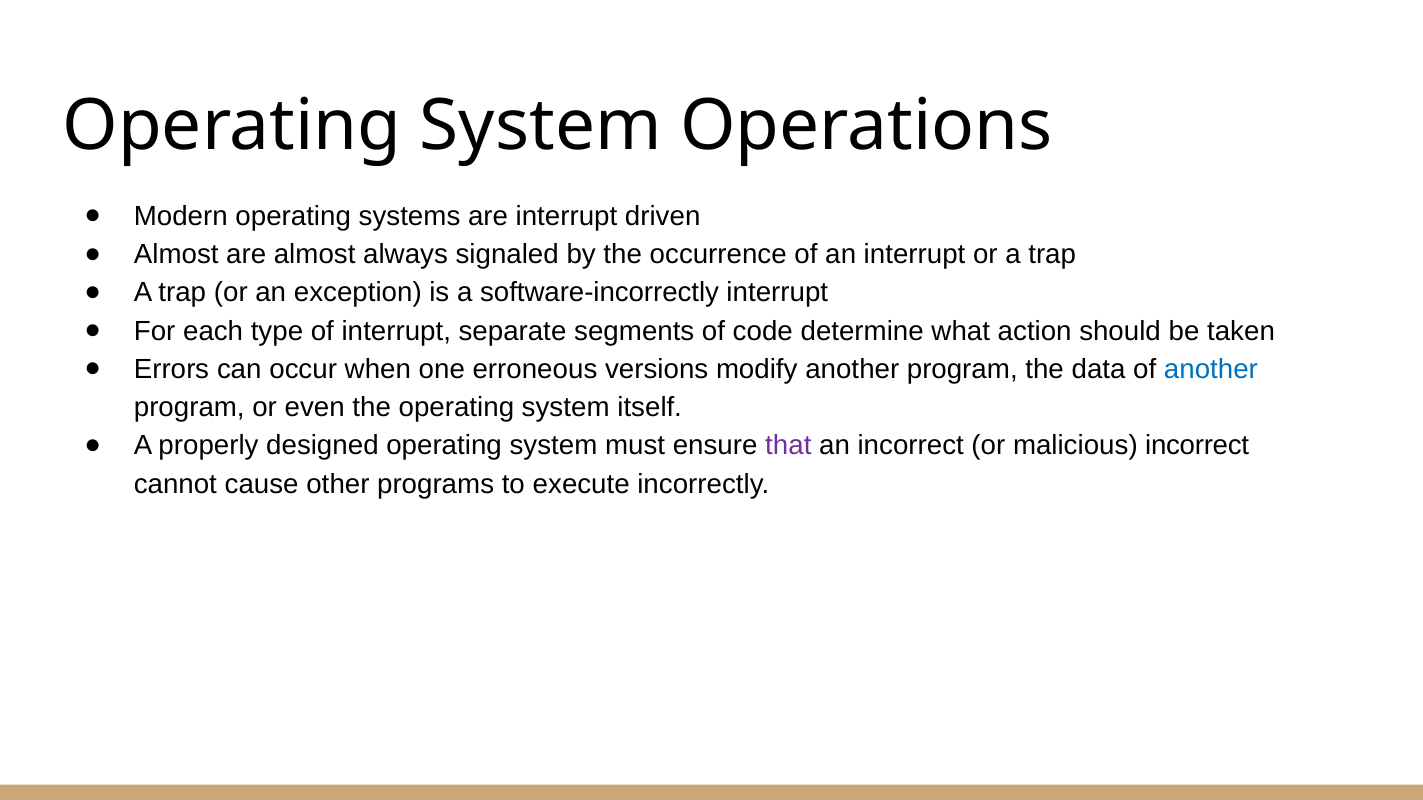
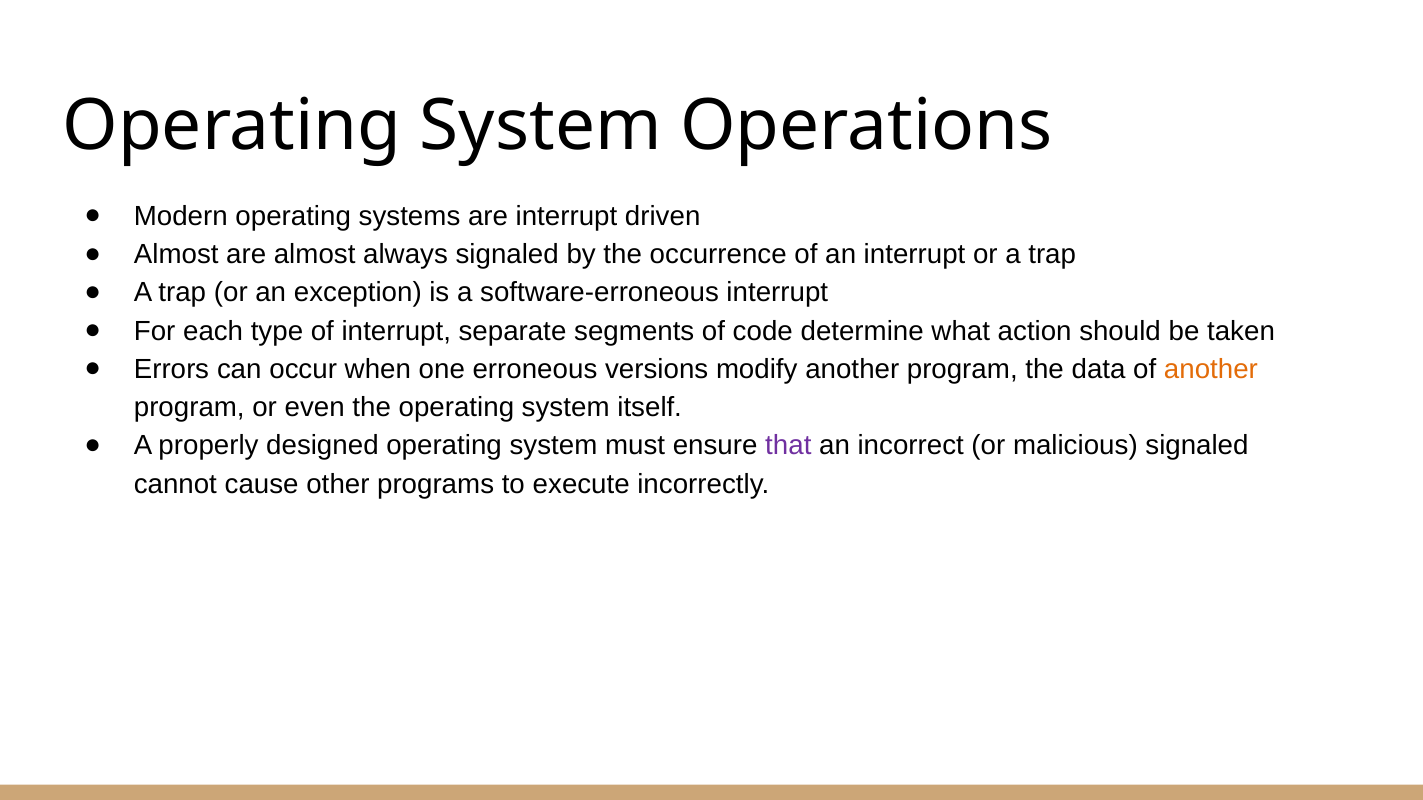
software-incorrectly: software-incorrectly -> software-erroneous (600, 293)
another colour: blue -> orange (1211, 369)
malicious incorrect: incorrect -> signaled (1197, 446)
